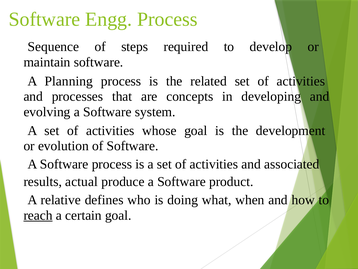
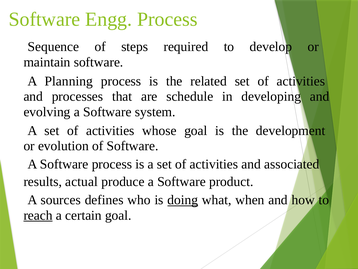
concepts: concepts -> schedule (190, 96)
relative: relative -> sources (61, 200)
doing underline: none -> present (183, 200)
